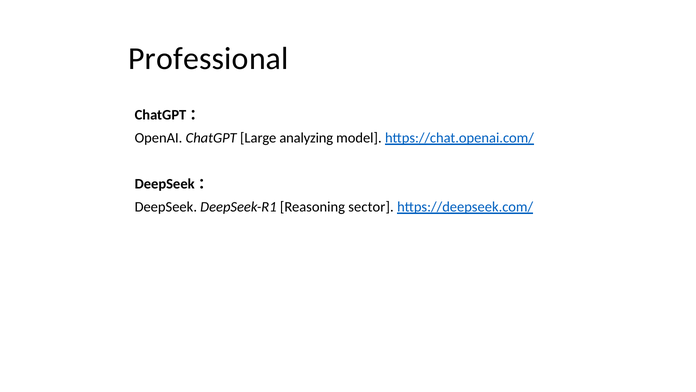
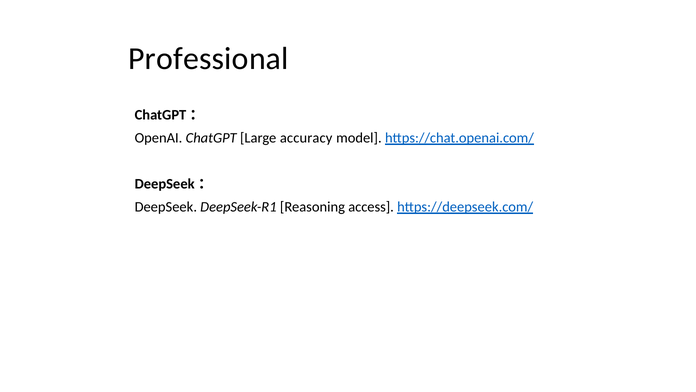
analyzing: analyzing -> accuracy (306, 138)
sector: sector -> access (371, 207)
